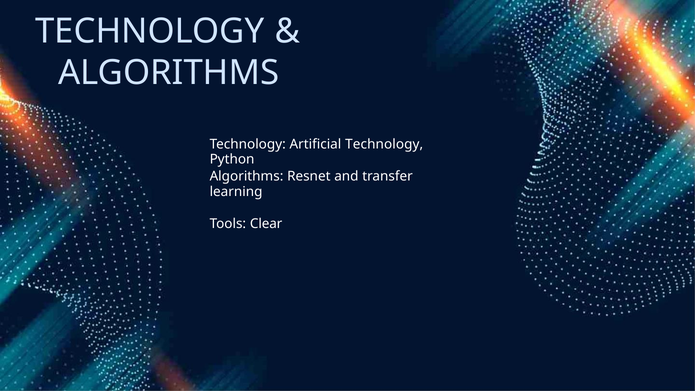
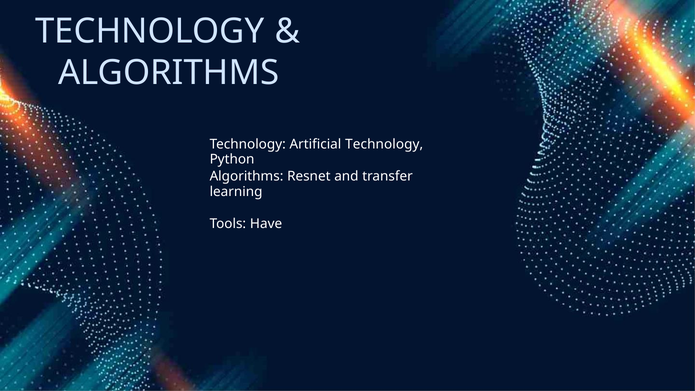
Clear: Clear -> Have (266, 224)
